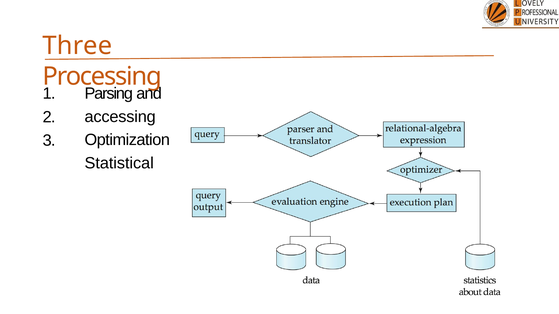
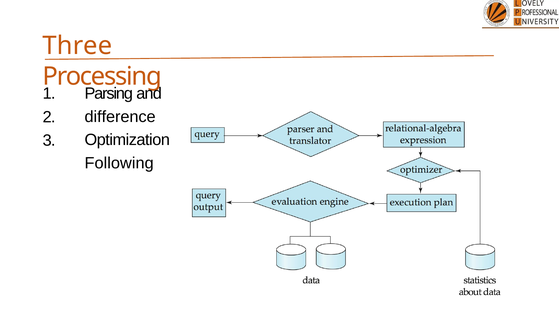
accessing: accessing -> difference (120, 117)
Statistical: Statistical -> Following (119, 163)
